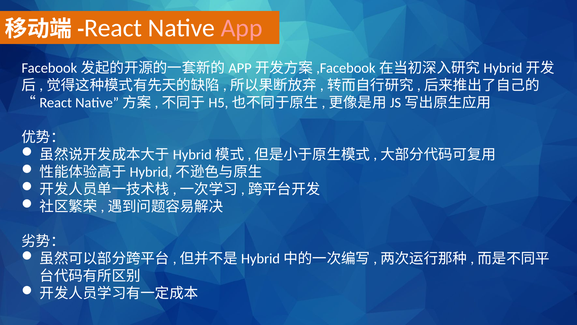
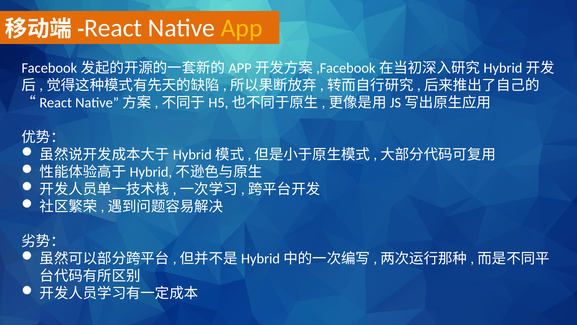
App colour: pink -> yellow (242, 28)
